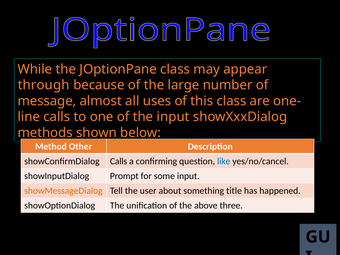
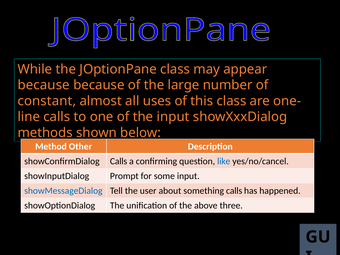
through: through -> because (44, 85)
message: message -> constant (47, 101)
showMessageDialog colour: orange -> blue (63, 191)
something title: title -> calls (234, 191)
